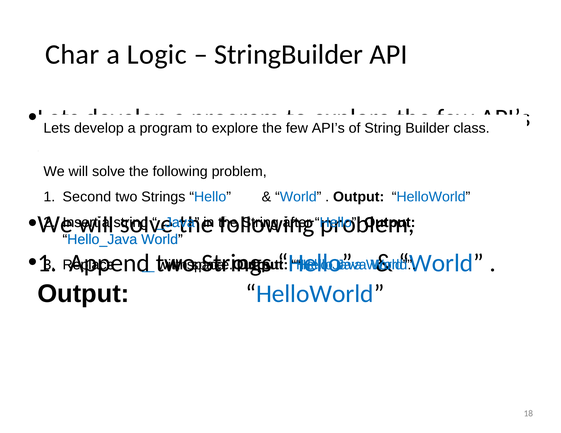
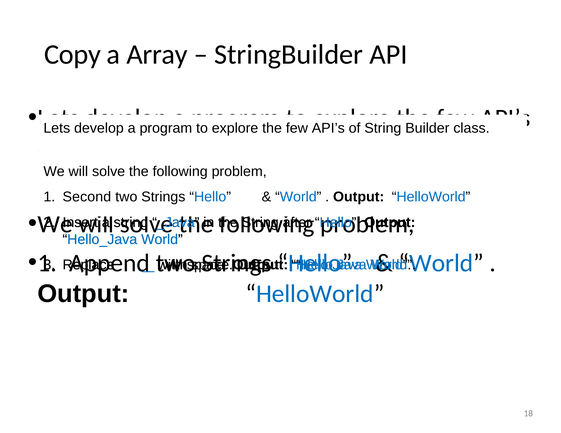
Char: Char -> Copy (72, 54)
Logic: Logic -> Array (157, 54)
